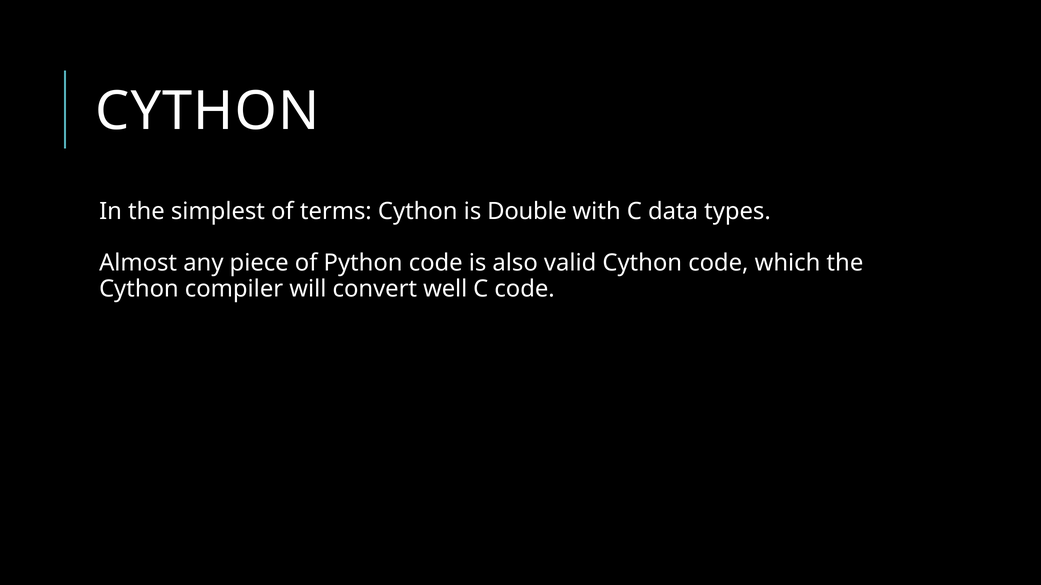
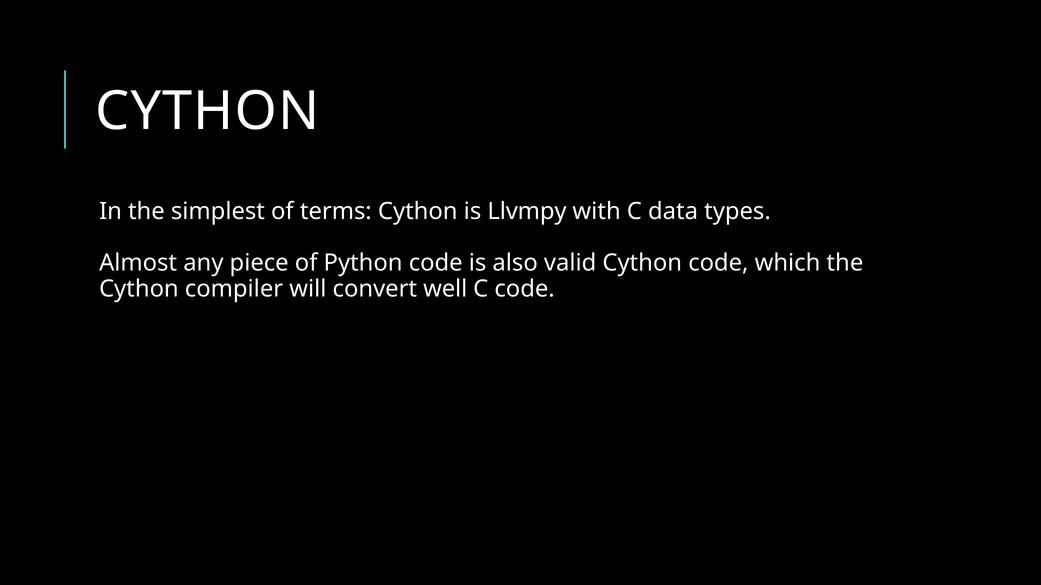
Double: Double -> Llvmpy (527, 212)
